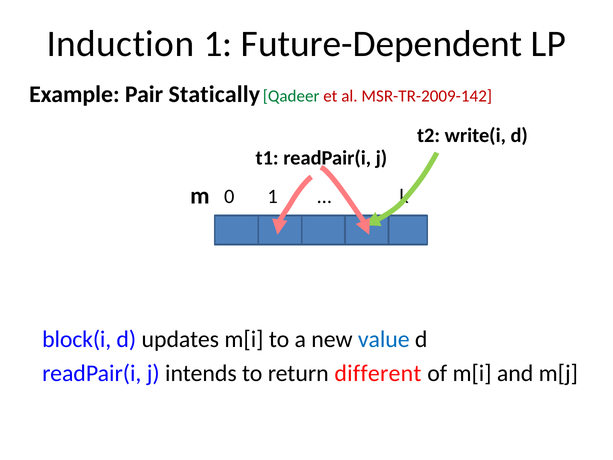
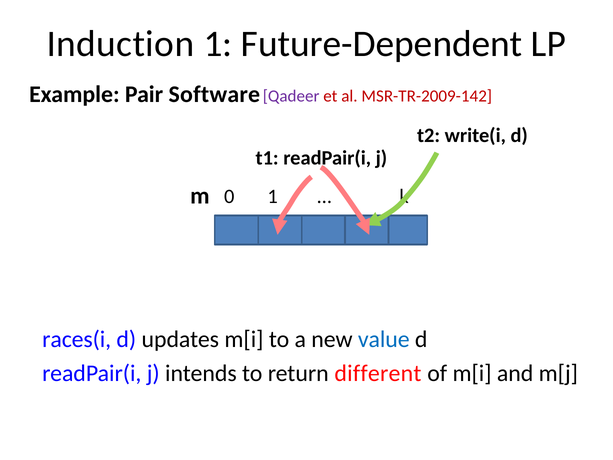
Statically: Statically -> Software (214, 94)
Qadeer colour: green -> purple (291, 96)
block(i: block(i -> races(i (77, 339)
